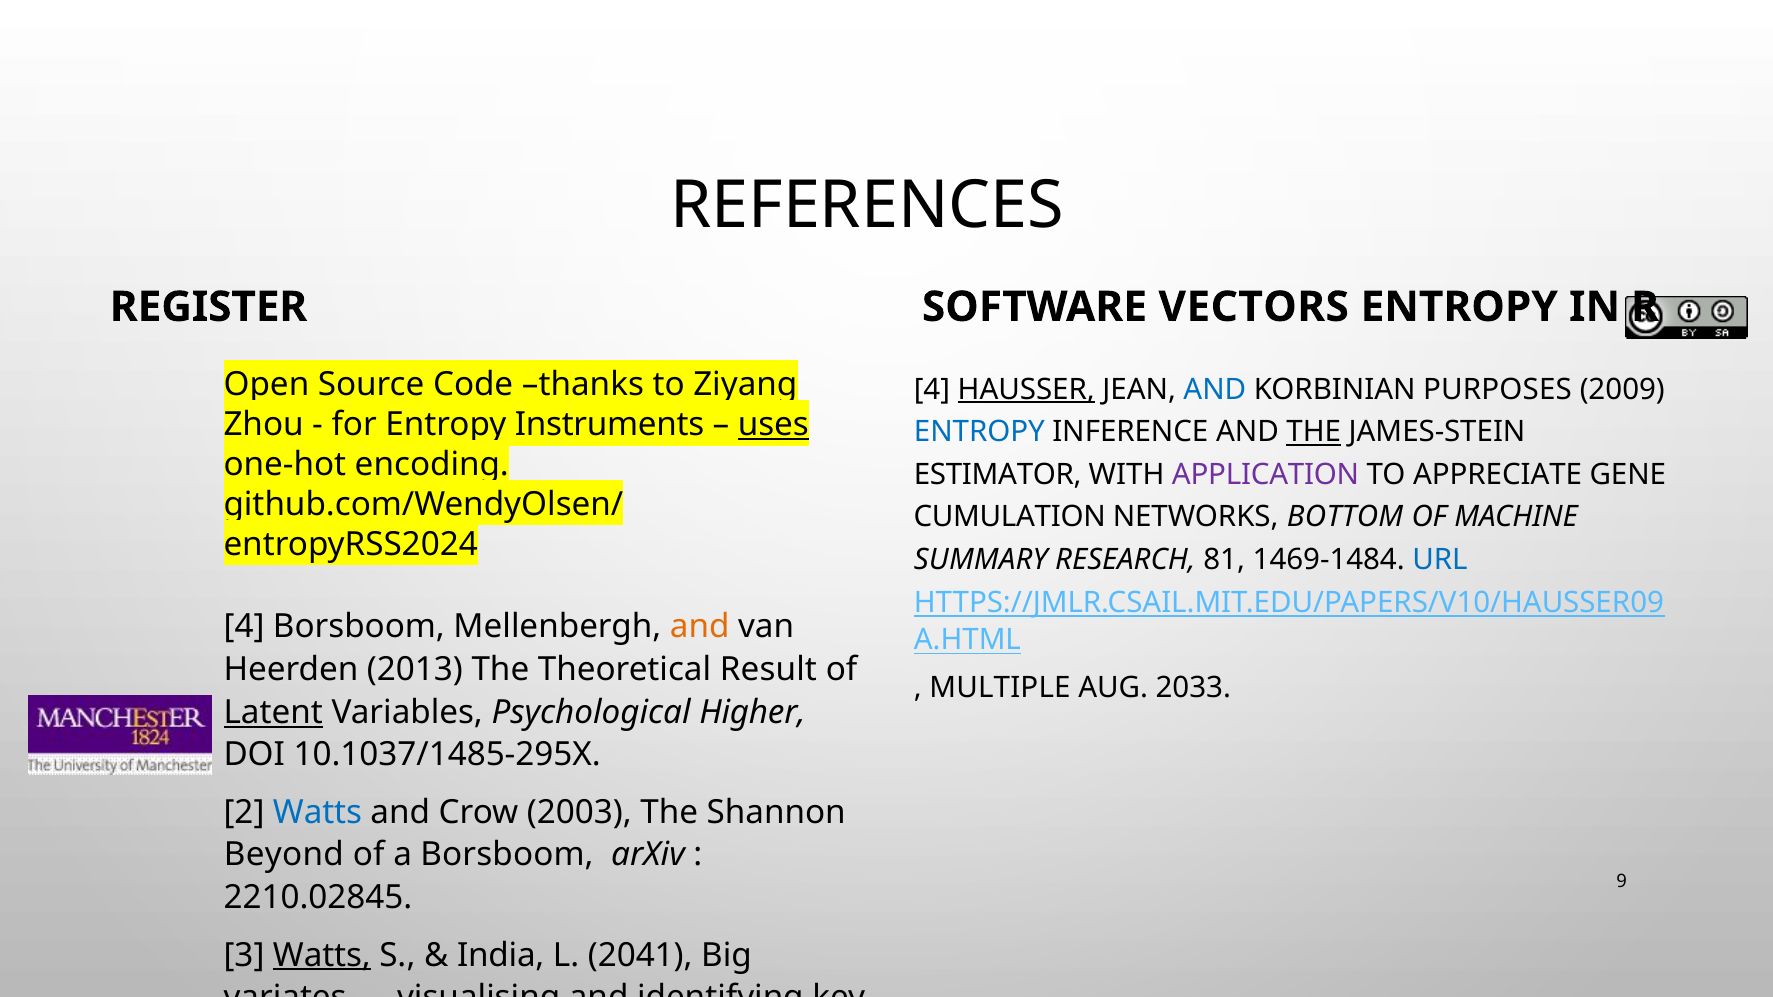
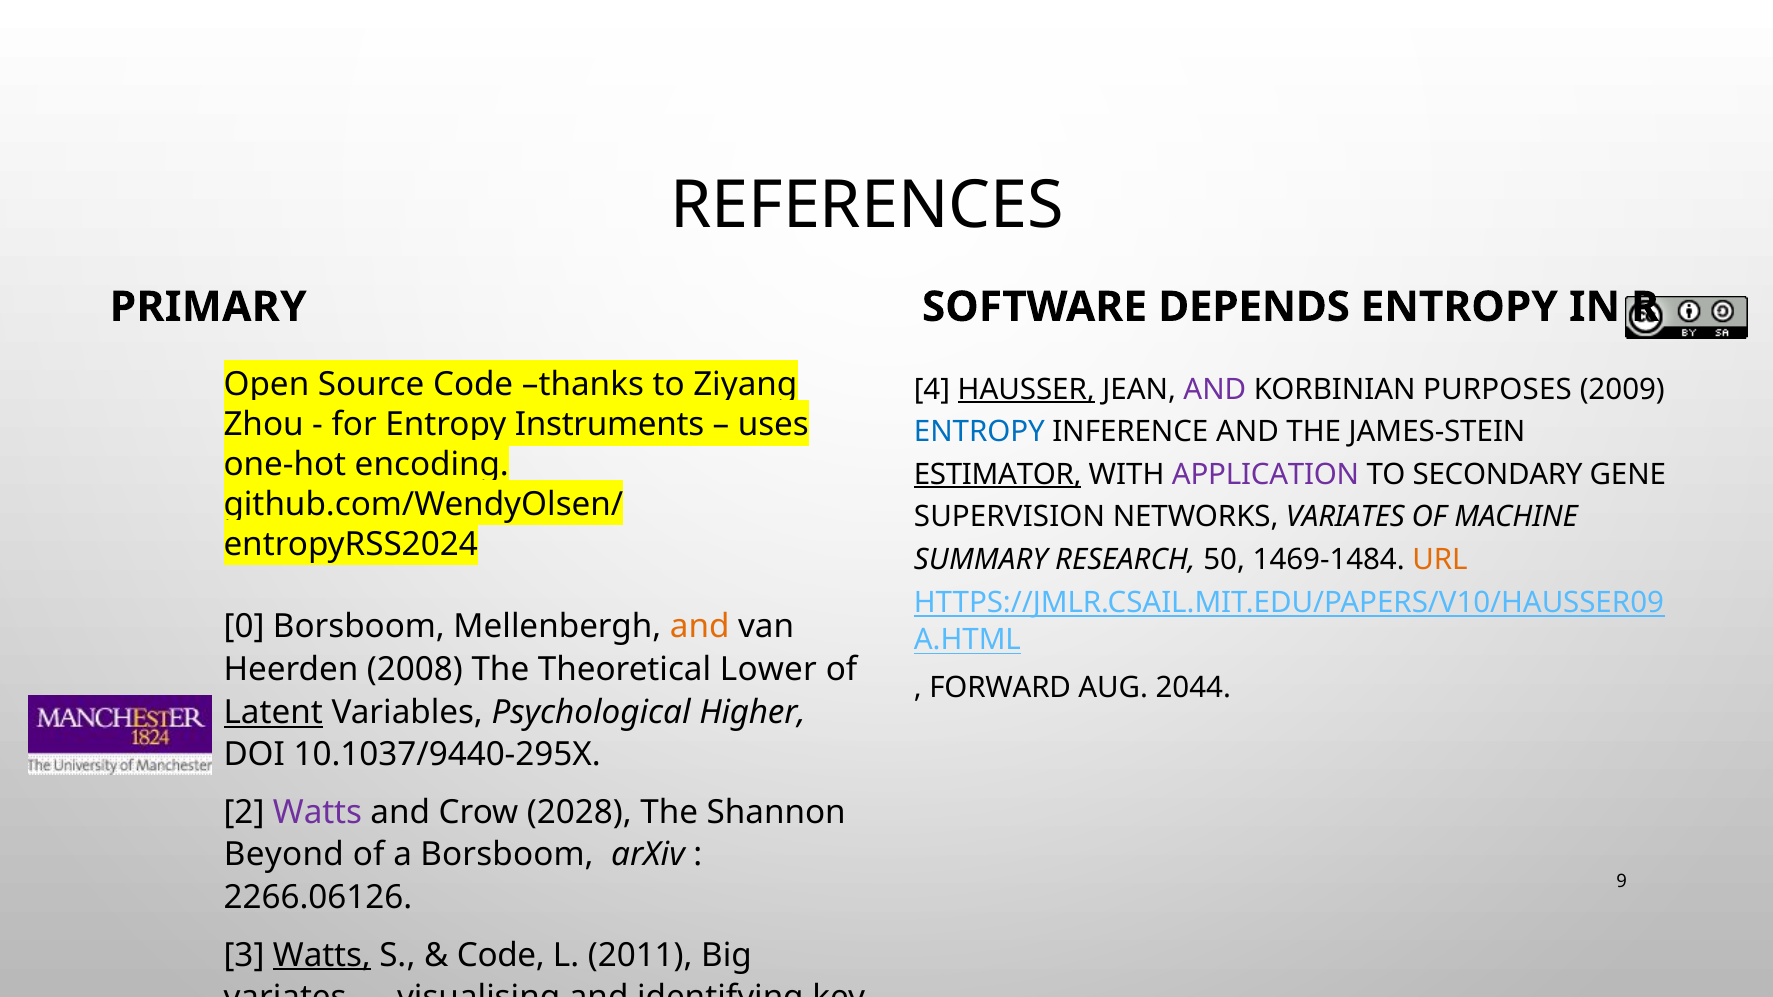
REGISTER: REGISTER -> PRIMARY (208, 307)
VECTORS: VECTORS -> DEPENDS (1254, 307)
AND colour: blue -> purple (1215, 390)
uses underline: present -> none (773, 425)
THE underline: present -> none (1314, 432)
ESTIMATOR underline: none -> present (998, 475)
APPRECIATE: APPRECIATE -> SECONDARY (1498, 475)
CUMULATION: CUMULATION -> SUPERVISION (1009, 517)
NETWORKS BOTTOM: BOTTOM -> VARIATES (1345, 517)
81: 81 -> 50 (1224, 559)
URL colour: blue -> orange (1440, 559)
4: 4 -> 0 (244, 627)
2013: 2013 -> 2008 (415, 670)
Result: Result -> Lower (768, 670)
MULTIPLE: MULTIPLE -> FORWARD (1000, 688)
2033: 2033 -> 2044 (1193, 688)
10.1037/1485-295X: 10.1037/1485-295X -> 10.1037/9440-295X (447, 755)
Watts colour: blue -> purple (317, 813)
2003: 2003 -> 2028 (579, 813)
2210.02845: 2210.02845 -> 2266.06126 (318, 898)
India: India -> Code (501, 955)
2041: 2041 -> 2011 (640, 955)
